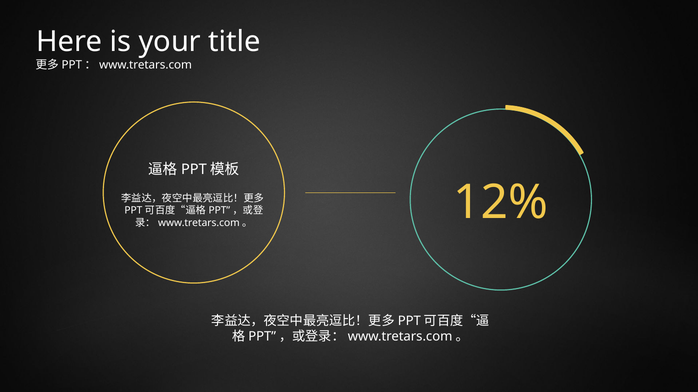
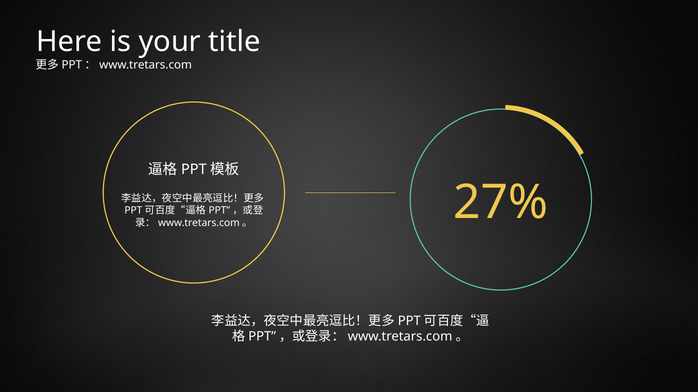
12%: 12% -> 27% (501, 203)
